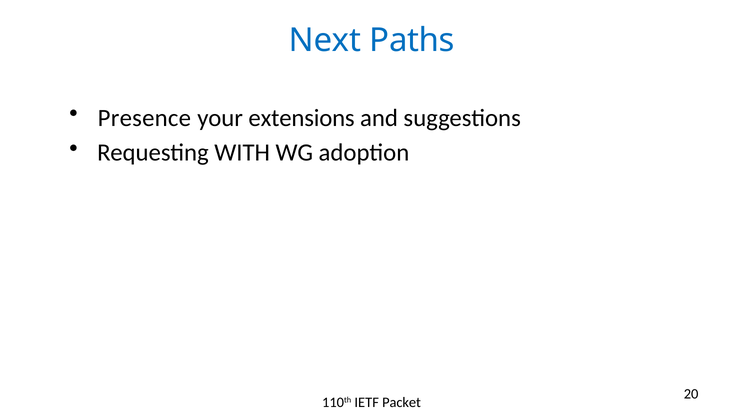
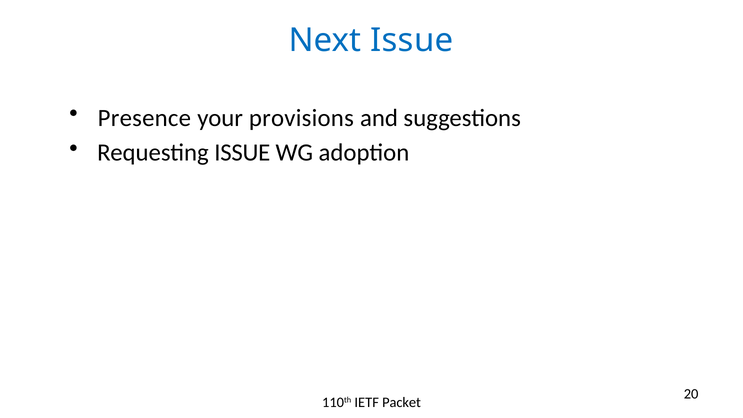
Next Paths: Paths -> Issue (412, 40)
extensions: extensions -> provisions (301, 118)
Requesting WITH: WITH -> ISSUE (242, 153)
